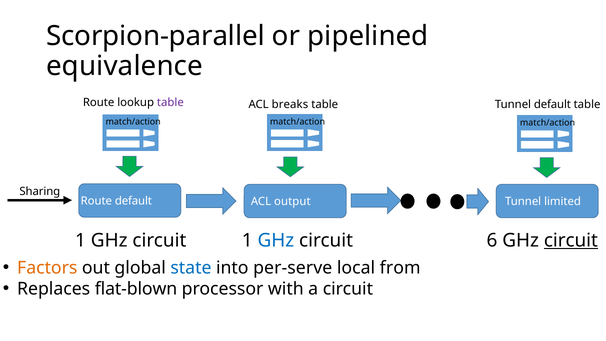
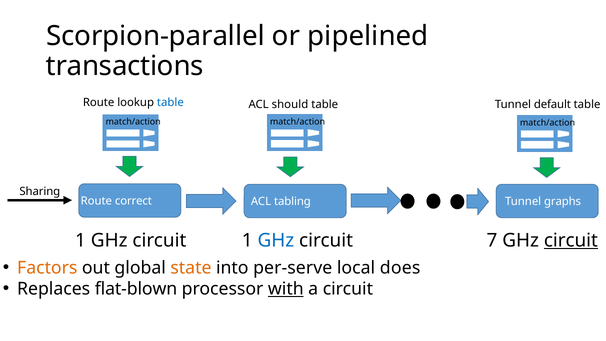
equivalence: equivalence -> transactions (125, 66)
table colour: purple -> blue (170, 103)
breaks: breaks -> should (290, 105)
Route default: default -> correct (133, 201)
output: output -> tabling (292, 202)
limited: limited -> graphs (563, 202)
6: 6 -> 7 (492, 240)
state colour: blue -> orange (191, 268)
from: from -> does (400, 268)
with underline: none -> present (286, 289)
